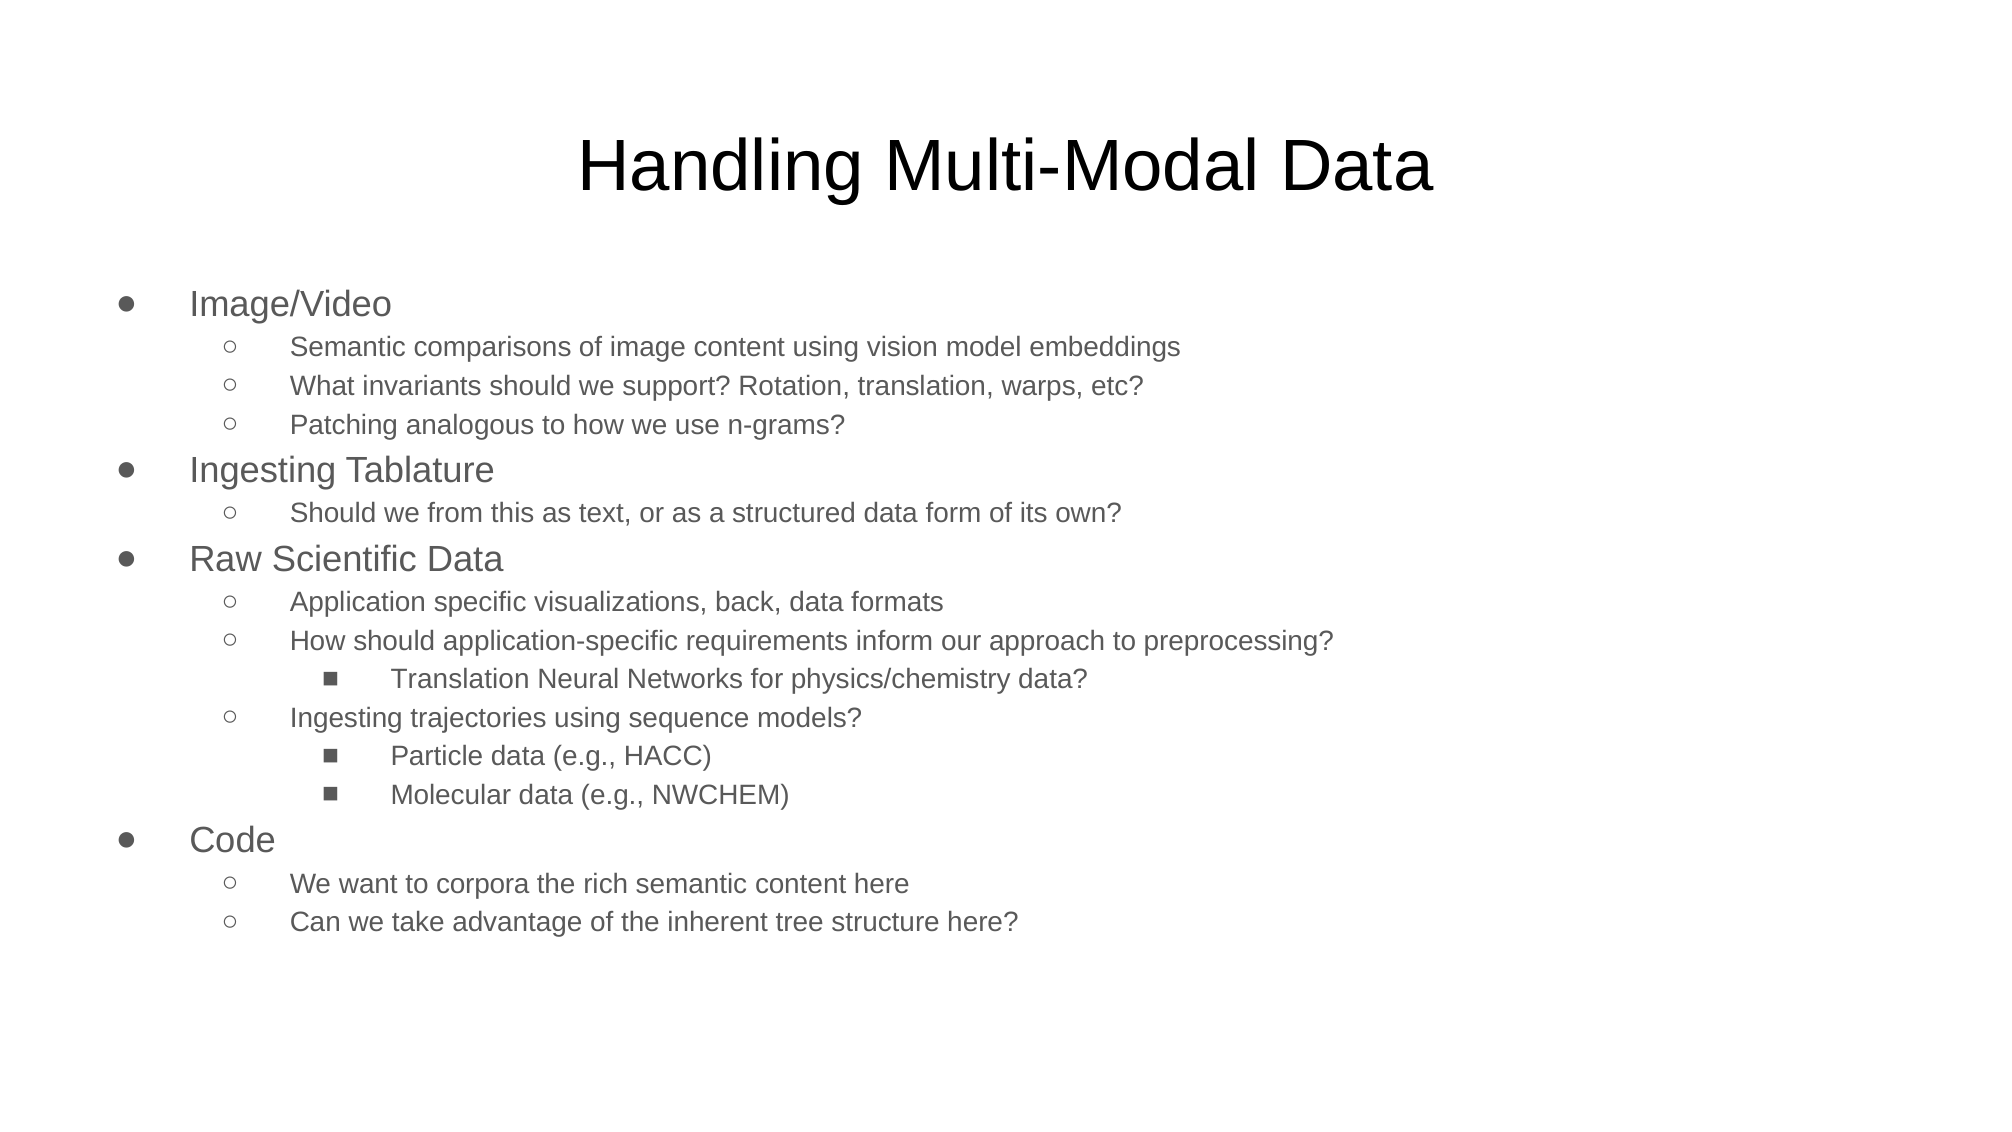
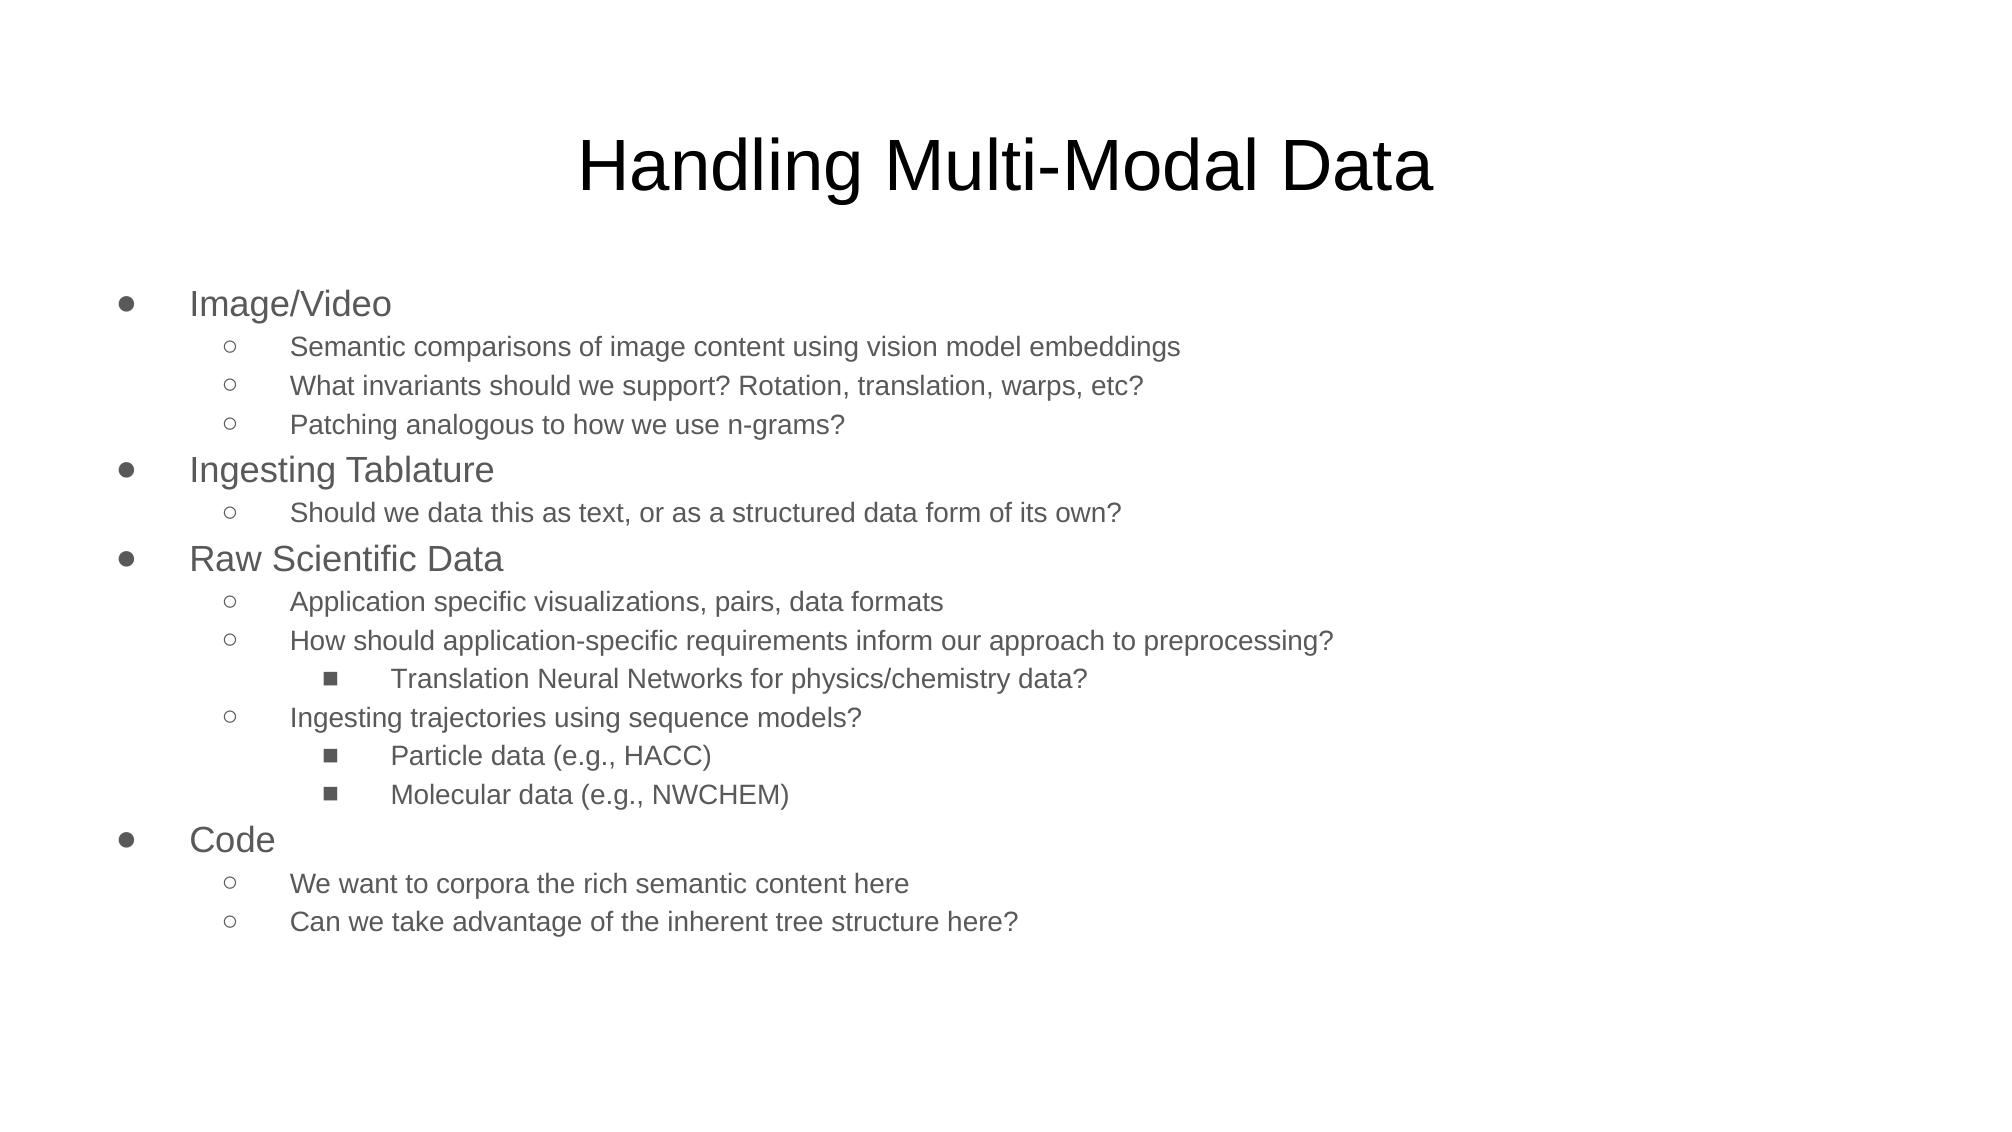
we from: from -> data (455, 513)
back: back -> pairs (748, 602)
